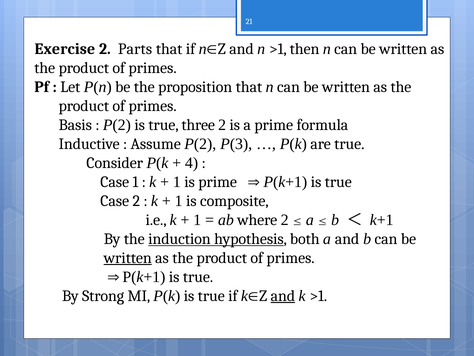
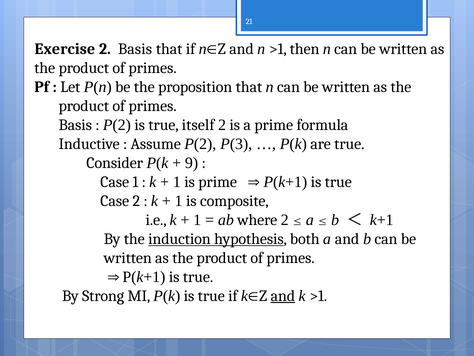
2 Parts: Parts -> Basis (135, 49)
three: three -> itself (198, 125)
4: 4 -> 9 (192, 163)
written underline: present -> none (128, 257)
